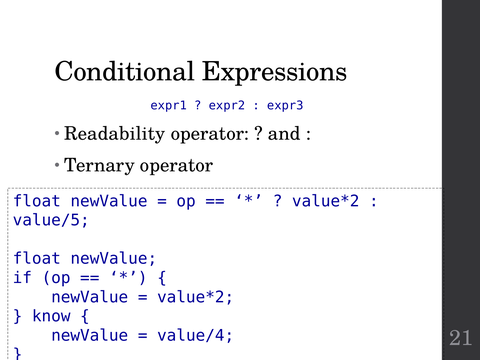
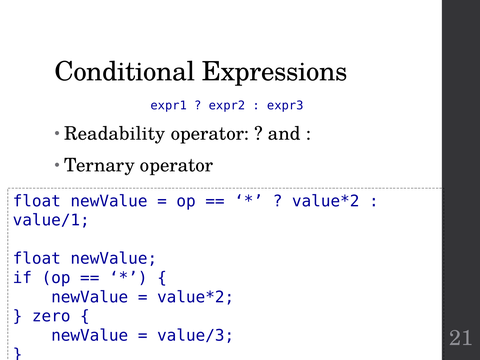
value/5: value/5 -> value/1 (51, 220)
know: know -> zero (51, 316)
value/4: value/4 -> value/3 (196, 335)
